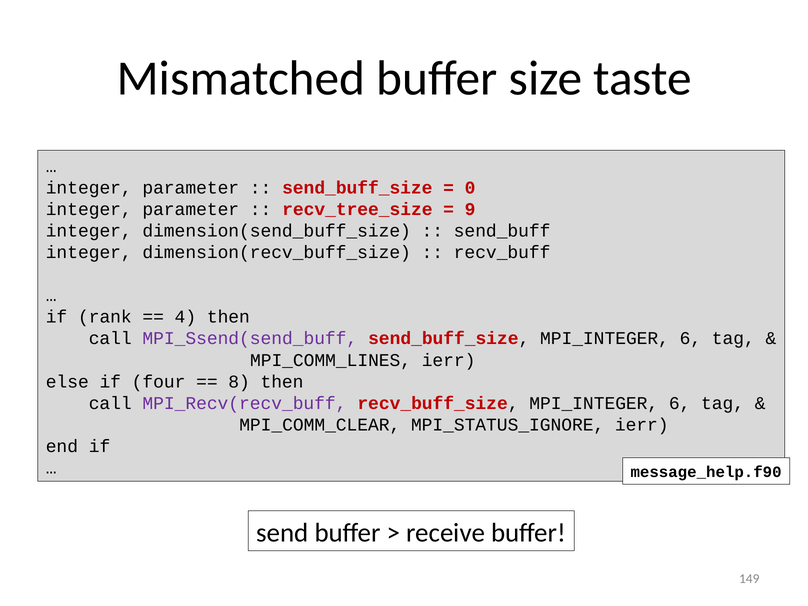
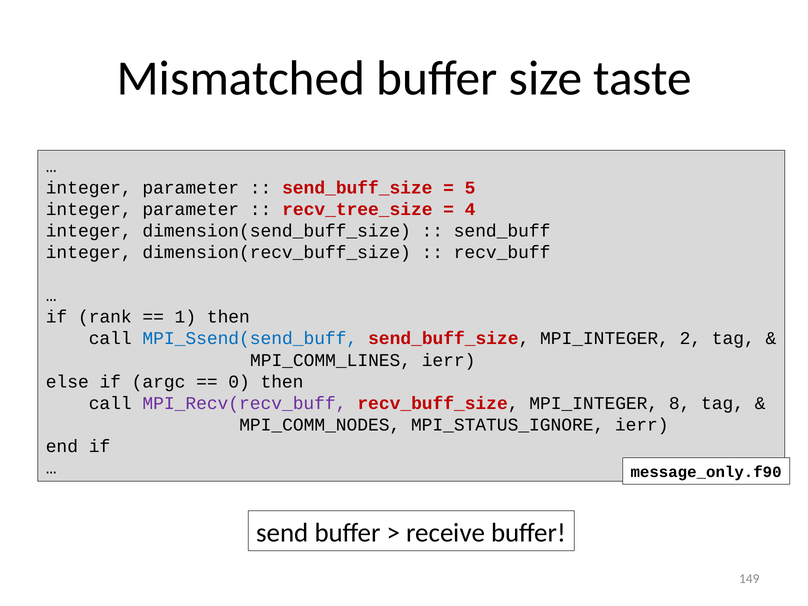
0: 0 -> 5 (470, 188)
9: 9 -> 4 (470, 209)
4: 4 -> 1 (185, 317)
MPI_Ssend(send_buff colour: purple -> blue (250, 339)
send_buff_size MPI_INTEGER 6: 6 -> 2 (690, 339)
four: four -> argc (159, 382)
8: 8 -> 0 (239, 382)
recv_buff_size MPI_INTEGER 6: 6 -> 8 (680, 403)
MPI_COMM_CLEAR: MPI_COMM_CLEAR -> MPI_COMM_NODES (320, 425)
message_help.f90: message_help.f90 -> message_only.f90 (706, 472)
